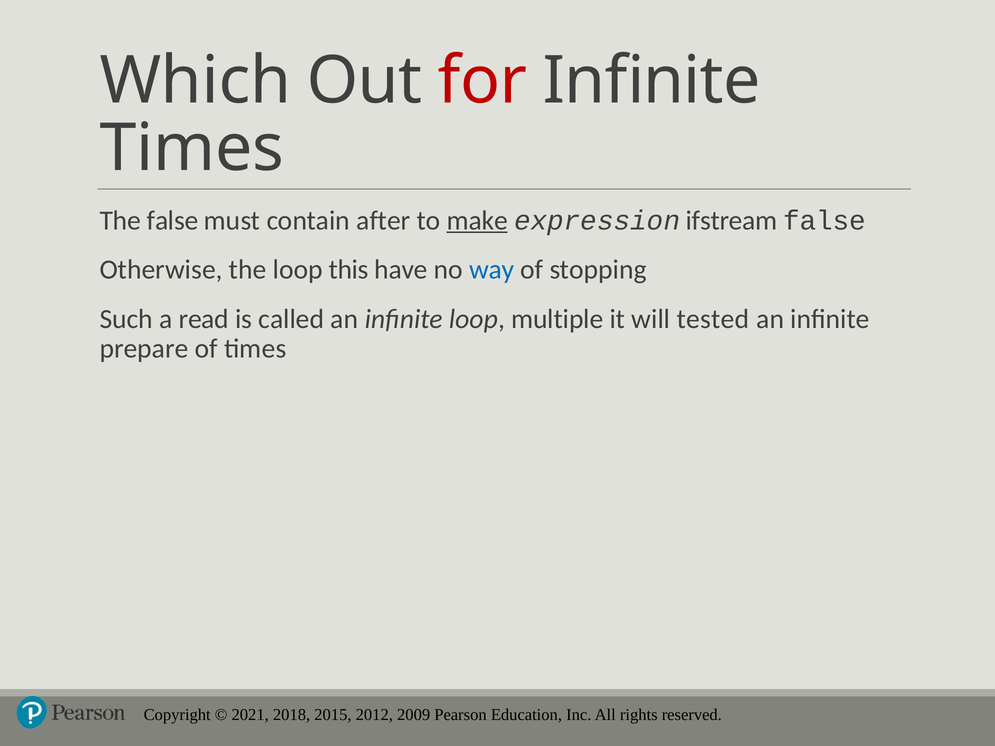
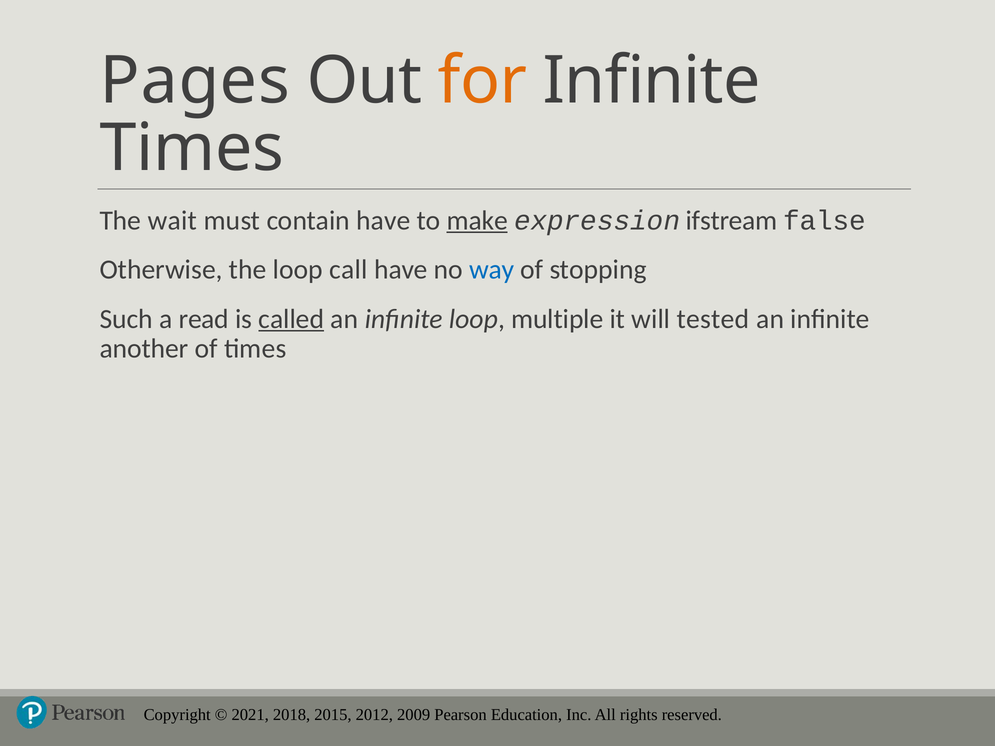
Which: Which -> Pages (195, 81)
for colour: red -> orange (483, 81)
The false: false -> wait (172, 221)
contain after: after -> have (383, 221)
this: this -> call (348, 270)
called underline: none -> present (291, 319)
prepare: prepare -> another (144, 349)
